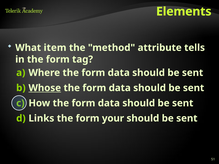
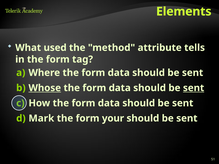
item: item -> used (55, 48)
sent underline: none -> present (194, 88)
Links: Links -> Mark (41, 118)
